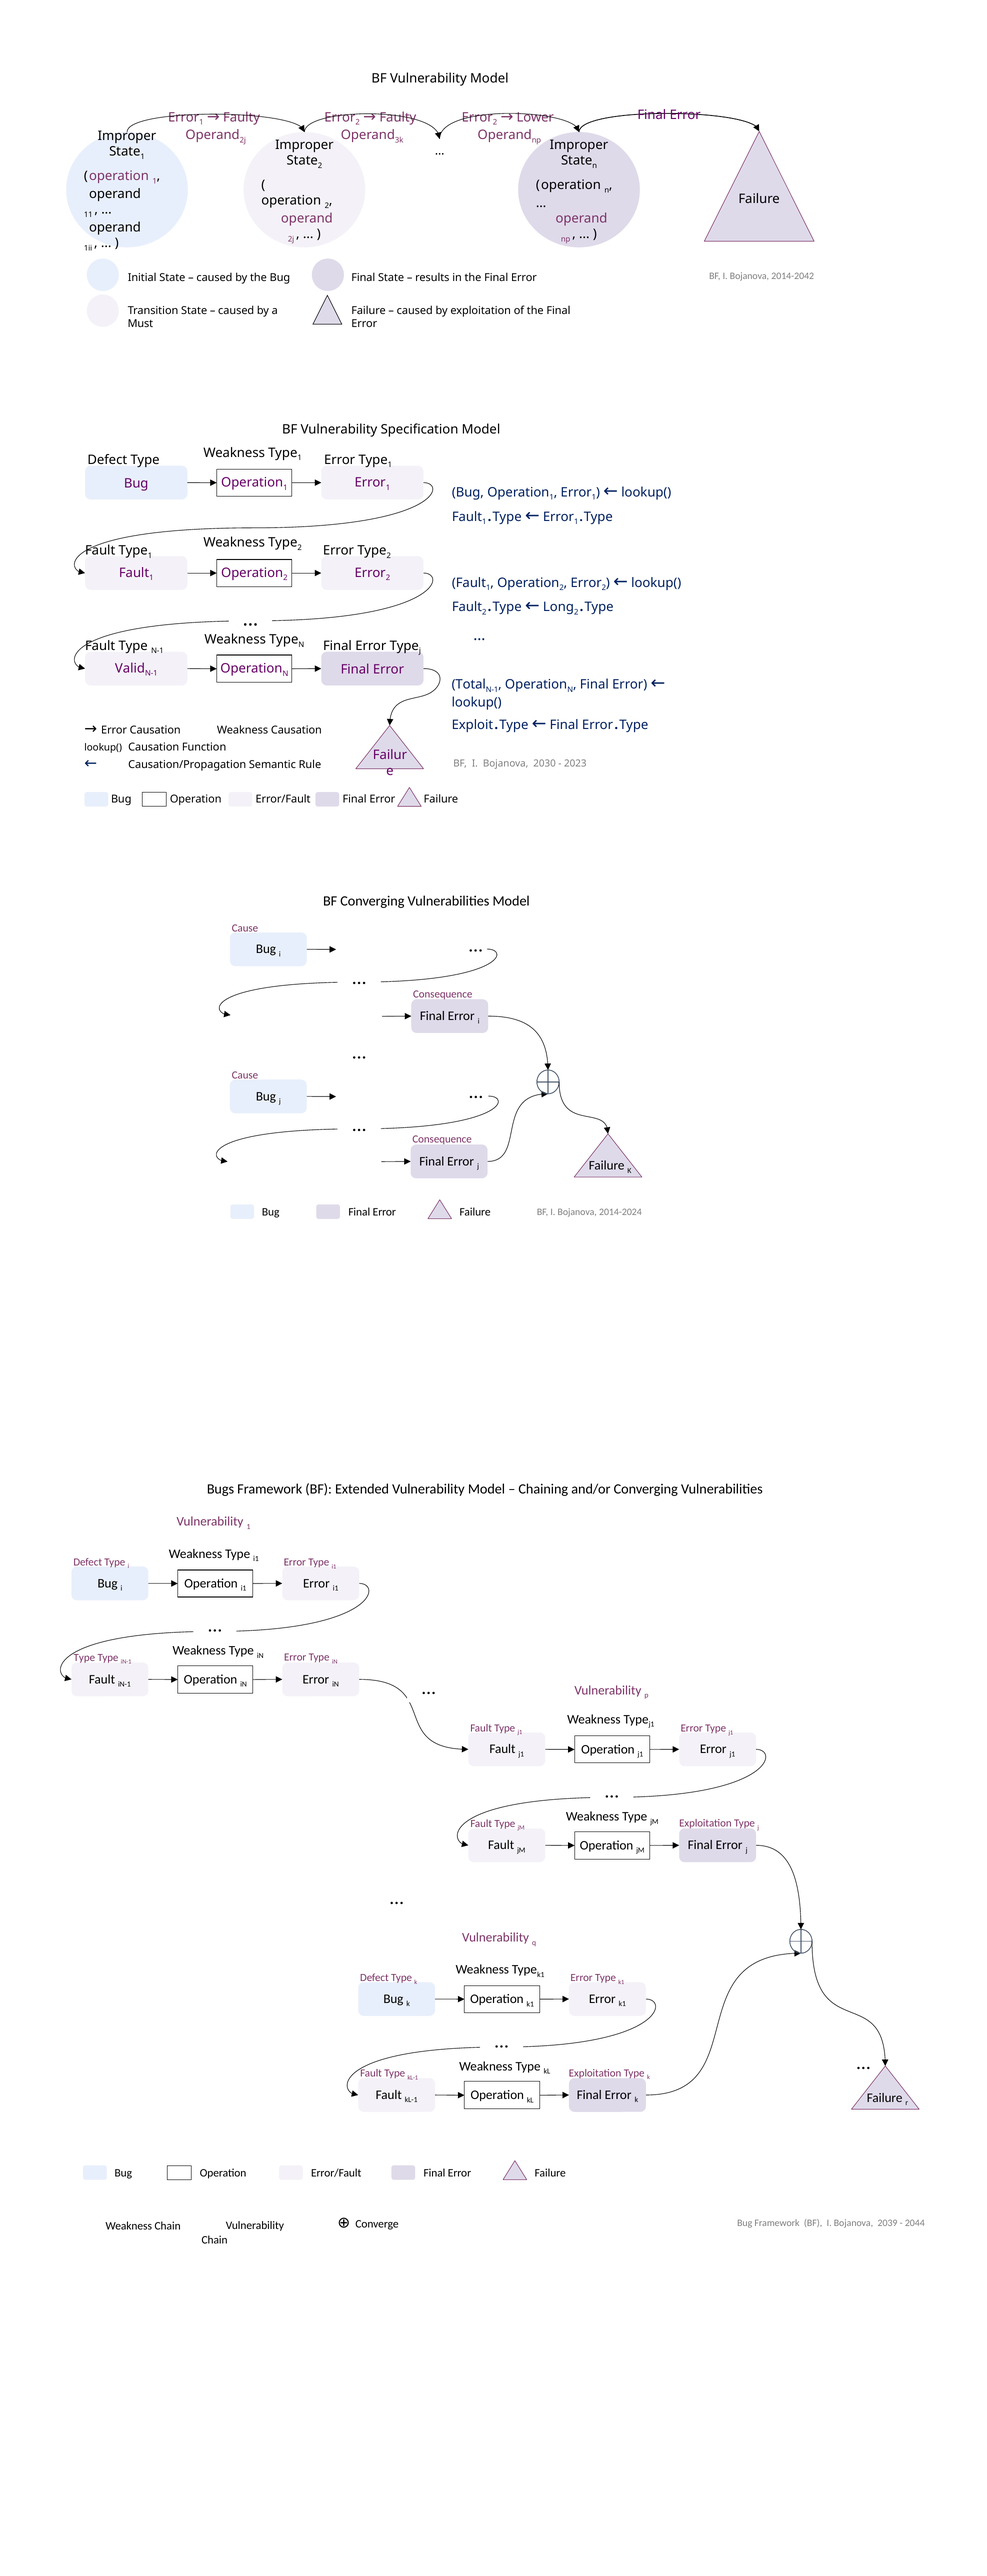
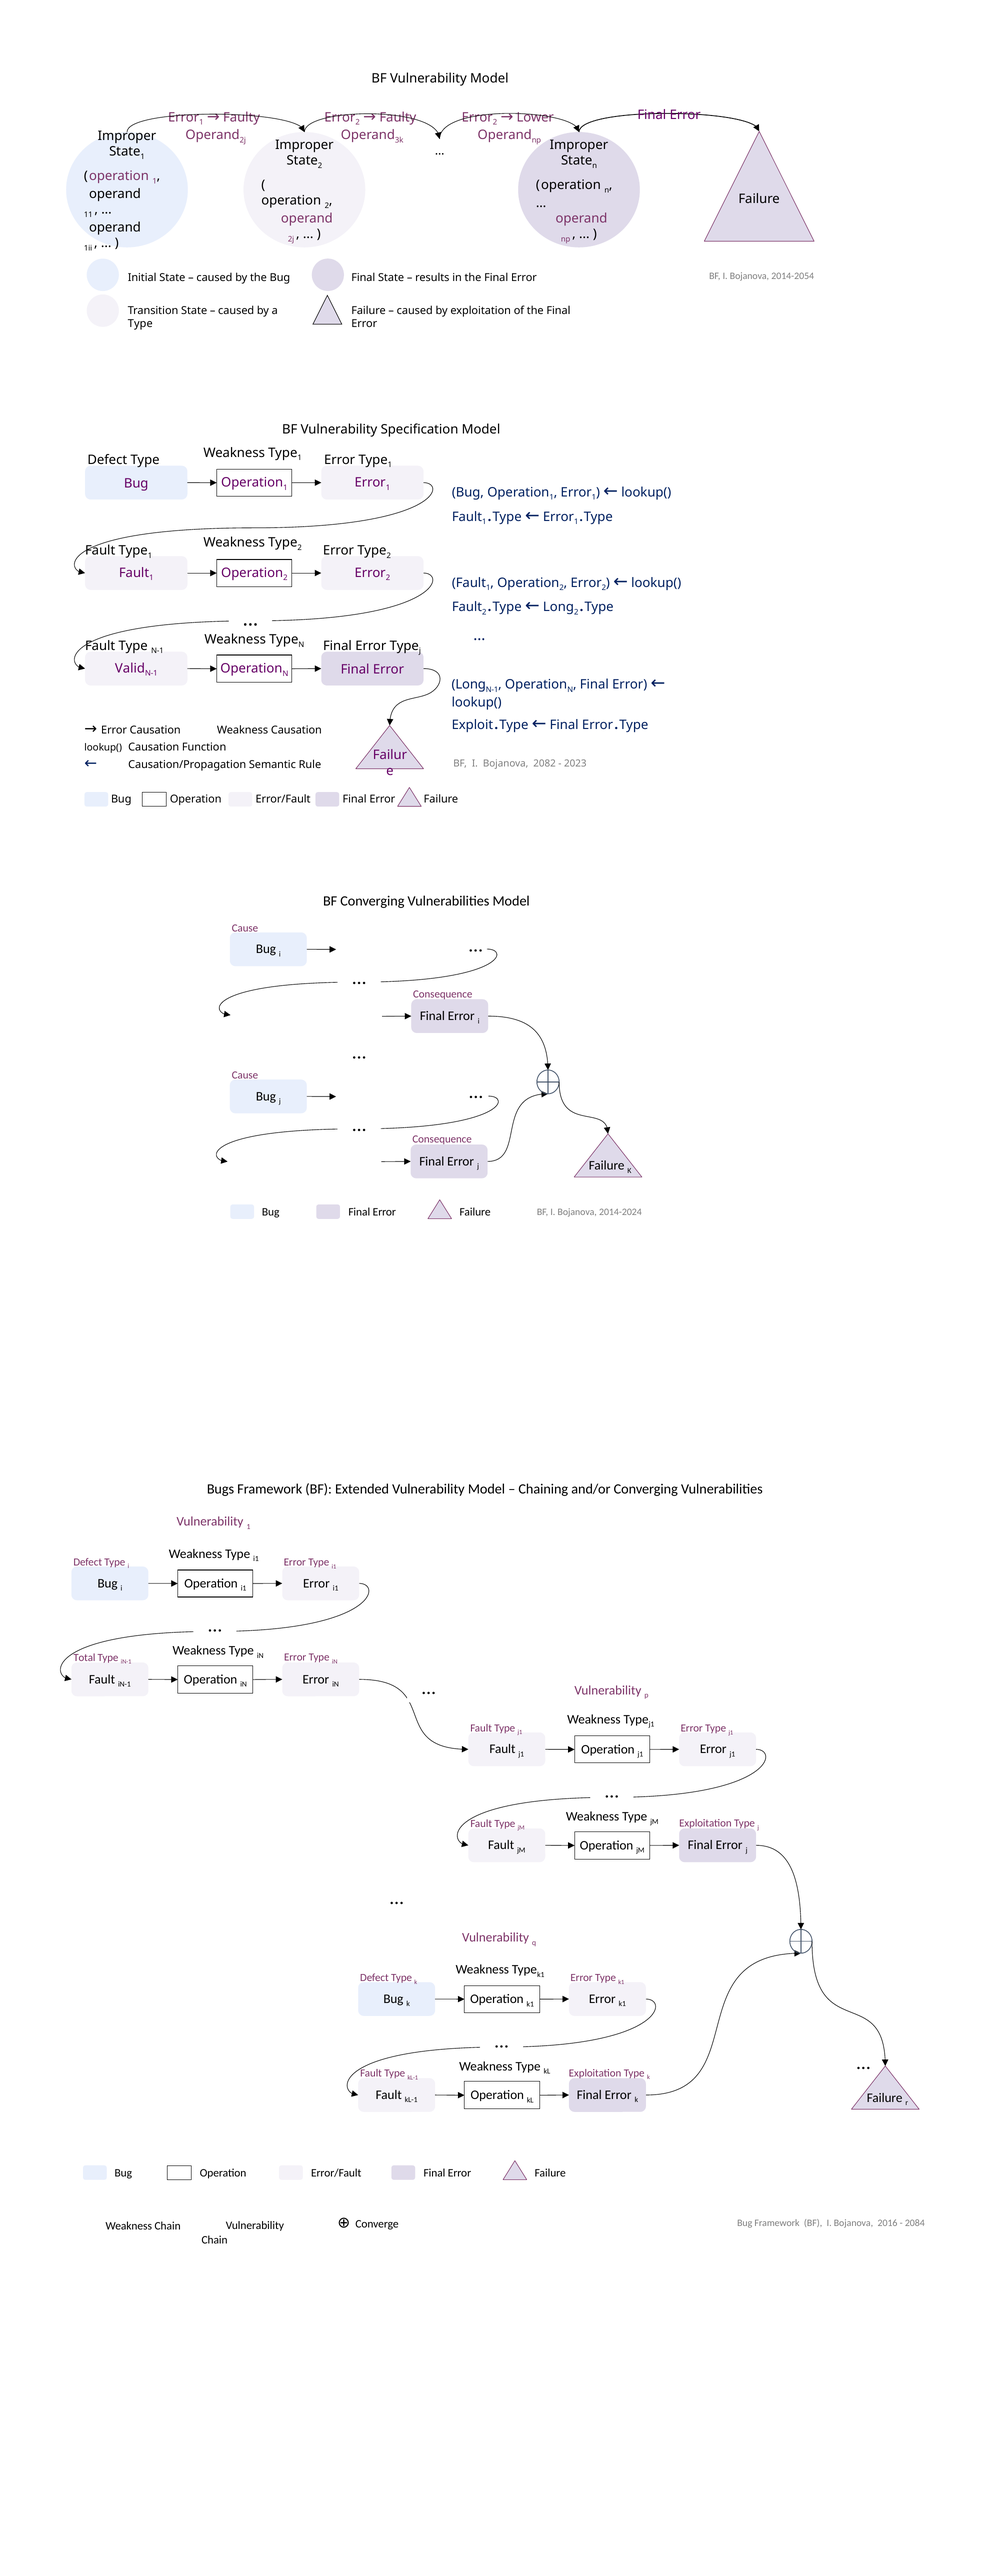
2014-2042: 2014-2042 -> 2014-2054 (793, 276)
Must: Must -> Type (140, 323)
Total: Total -> Long (469, 684)
2030: 2030 -> 2082 (545, 763)
Type: Type -> Total (84, 1657)
2039: 2039 -> 2016 (888, 2222)
2044: 2044 -> 2084 (915, 2222)
